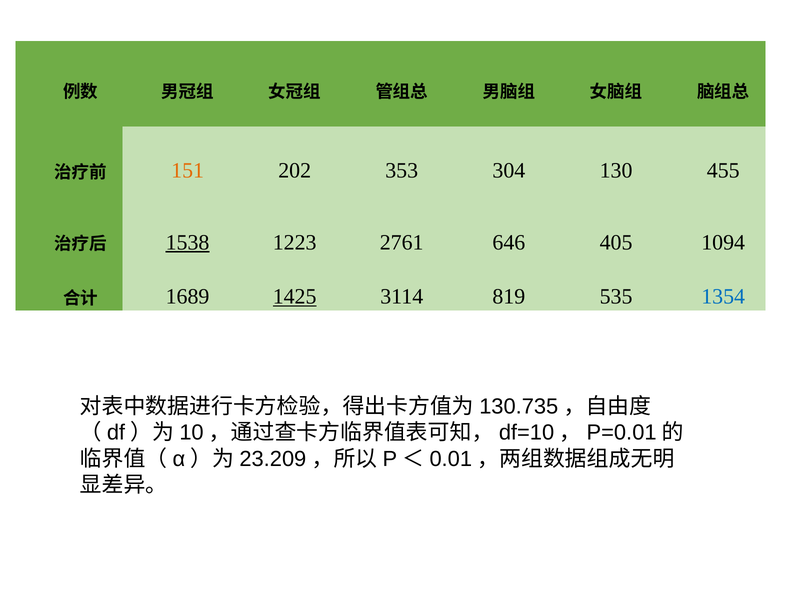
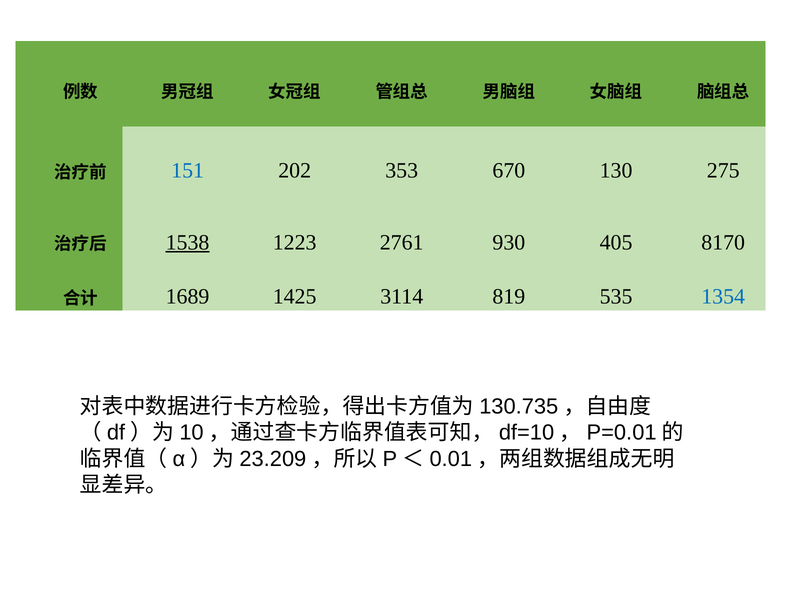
151 colour: orange -> blue (188, 171)
304: 304 -> 670 (509, 171)
455: 455 -> 275 (723, 171)
646: 646 -> 930 (509, 242)
1094: 1094 -> 8170 (723, 242)
1425 underline: present -> none (295, 297)
